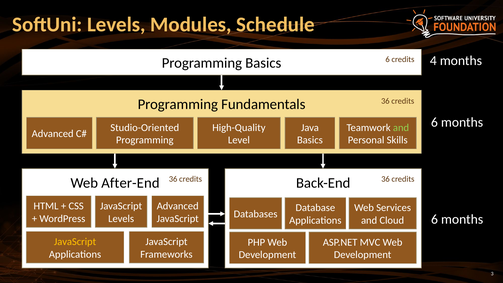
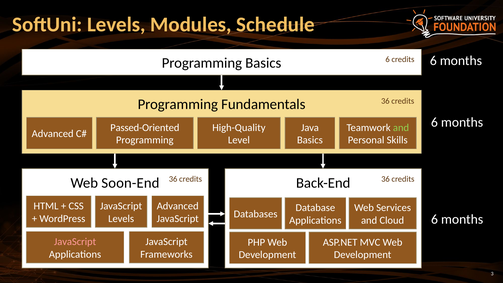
Basics 4: 4 -> 6 (433, 61)
Studio-Oriented: Studio-Oriented -> Passed-Oriented (145, 128)
After-End: After-End -> Soon-End (130, 183)
JavaScript colour: yellow -> pink (75, 242)
